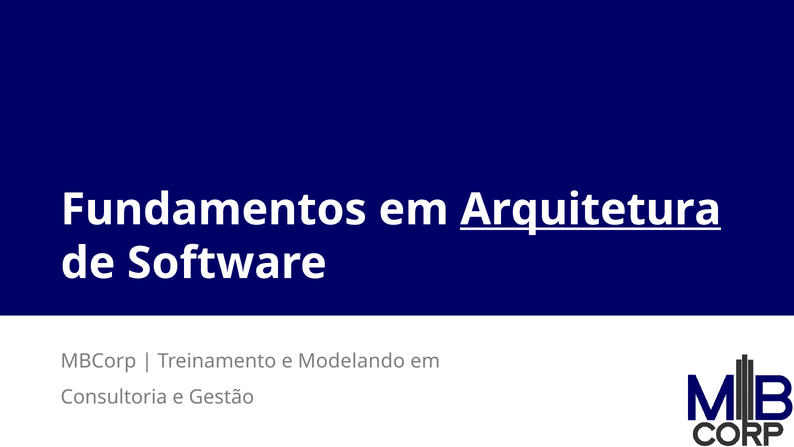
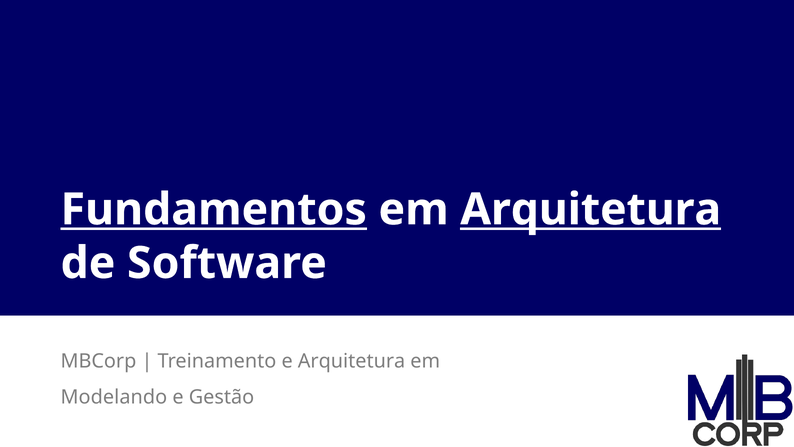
Fundamentos underline: none -> present (214, 209)
e Modelando: Modelando -> Arquitetura (352, 361)
Consultoria: Consultoria -> Modelando (114, 397)
